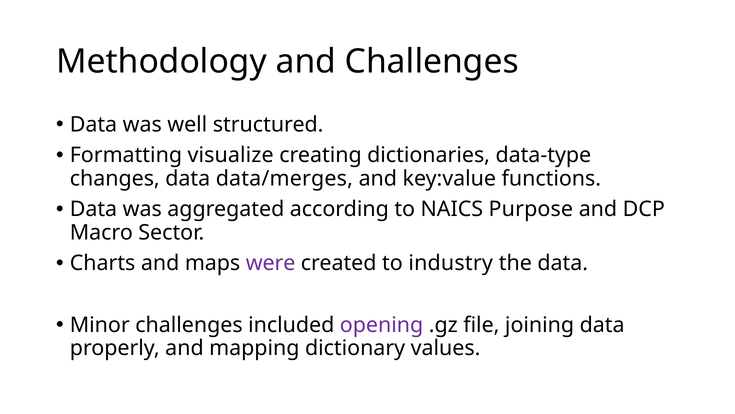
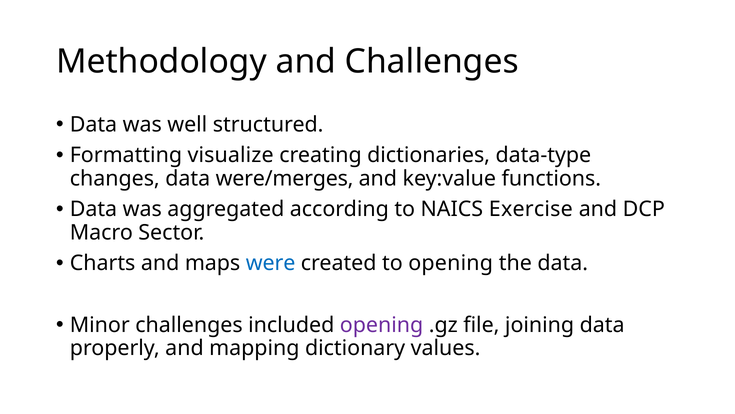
data/merges: data/merges -> were/merges (285, 178)
Purpose: Purpose -> Exercise (531, 209)
were colour: purple -> blue (271, 263)
to industry: industry -> opening (451, 263)
